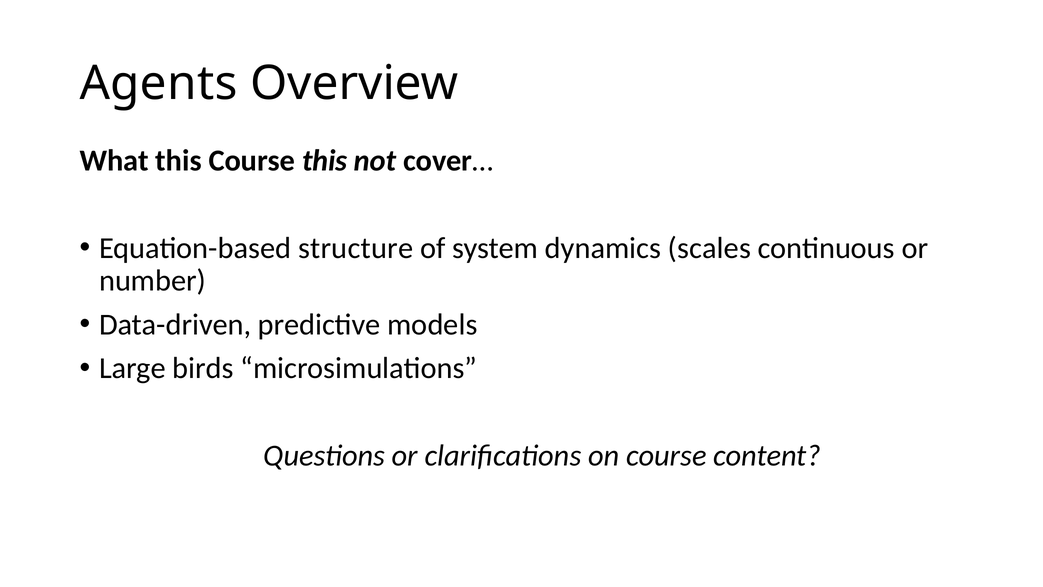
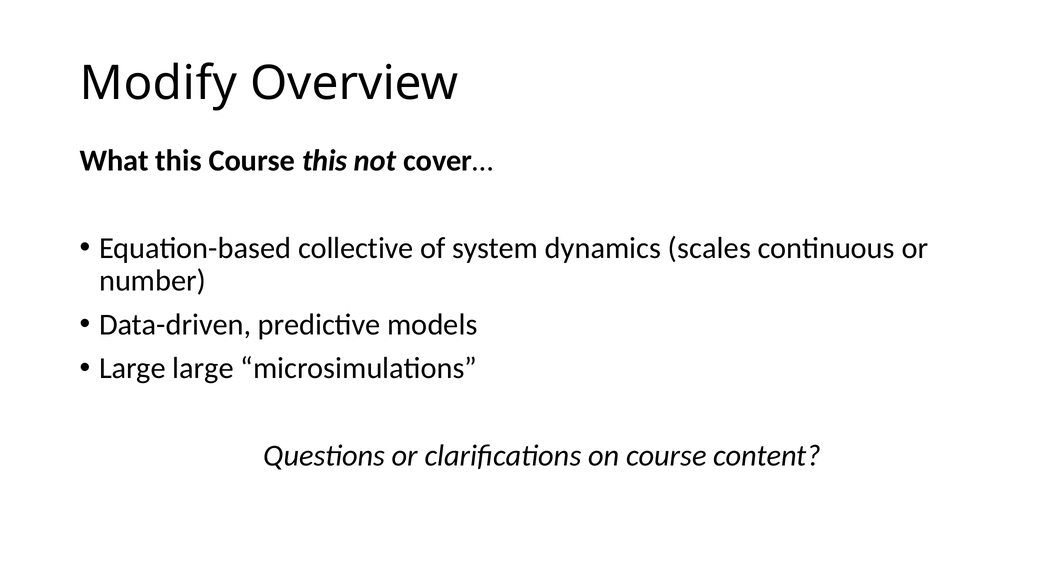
Agents: Agents -> Modify (158, 83)
structure: structure -> collective (356, 248)
Large birds: birds -> large (203, 368)
